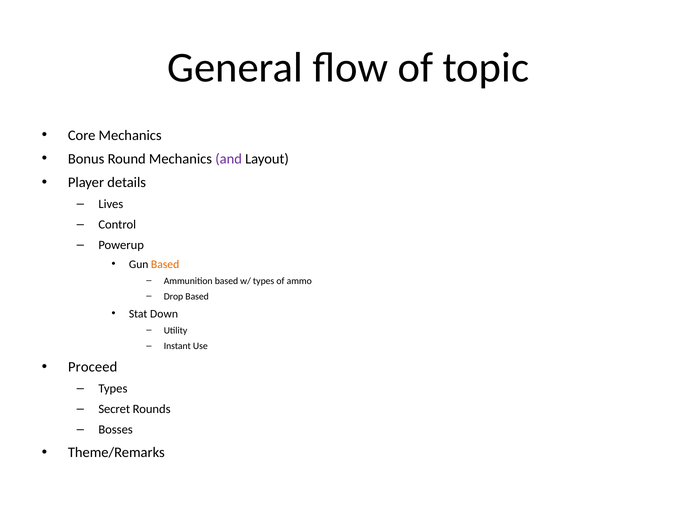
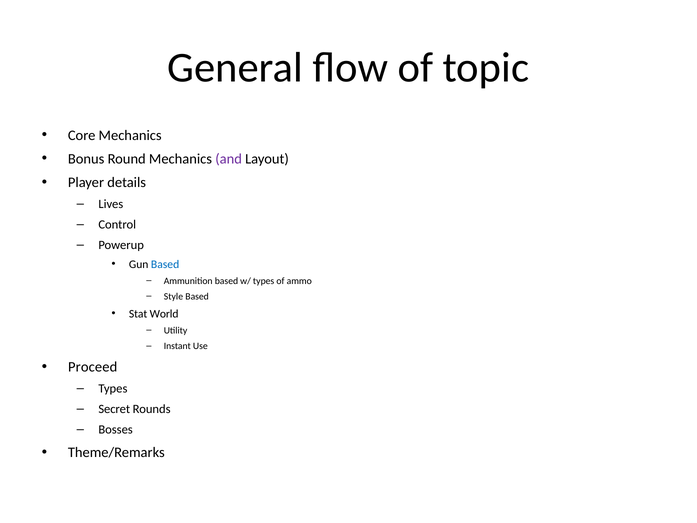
Based colour: orange -> blue (165, 264)
Drop: Drop -> Style (173, 296)
Down: Down -> World (164, 314)
